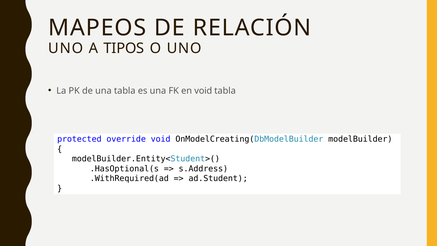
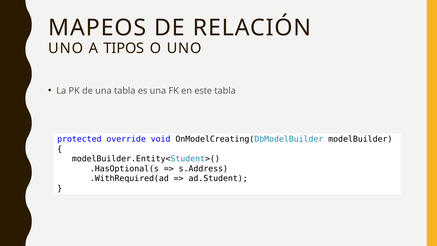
en void: void -> este (203, 91)
